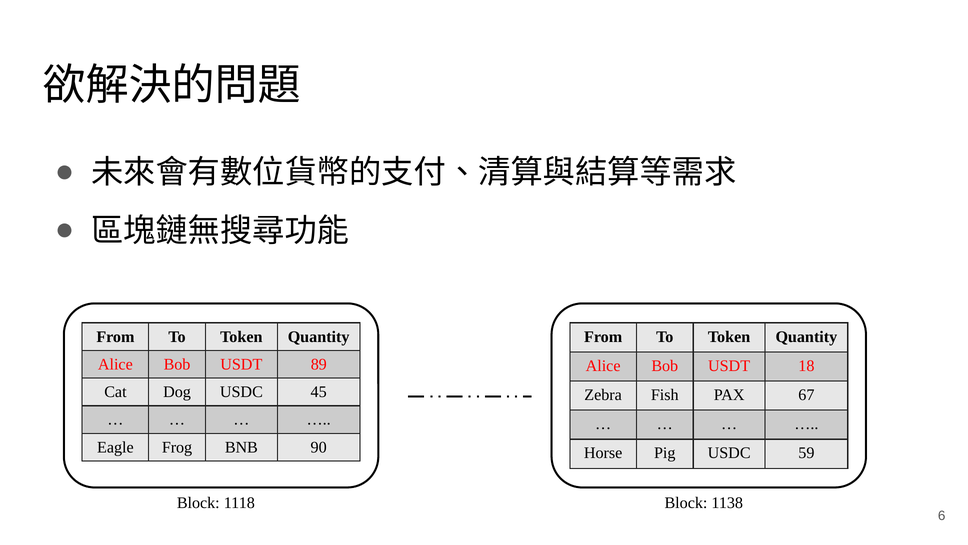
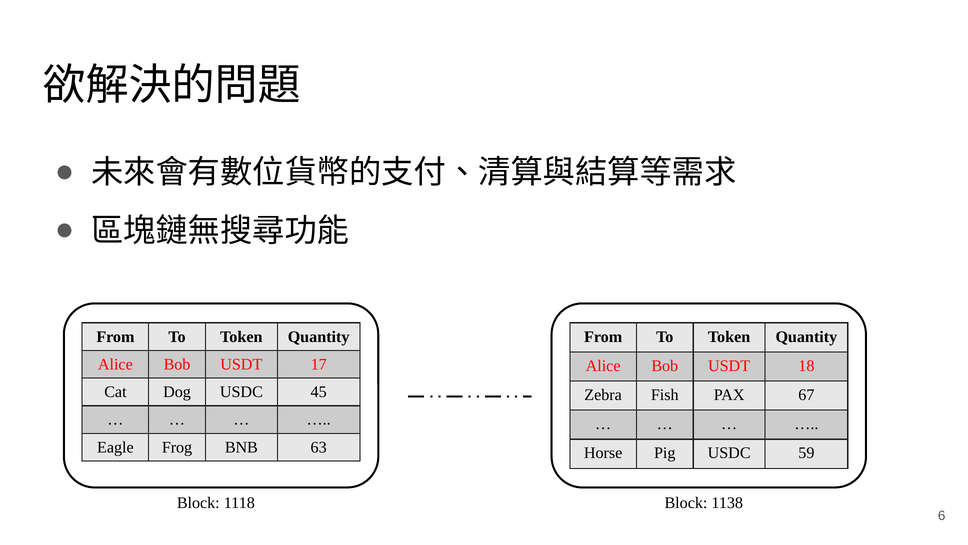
89: 89 -> 17 (319, 364)
90: 90 -> 63 (319, 447)
